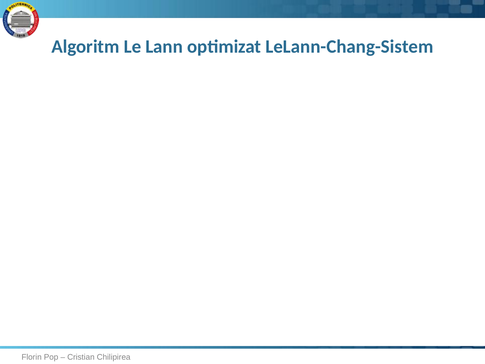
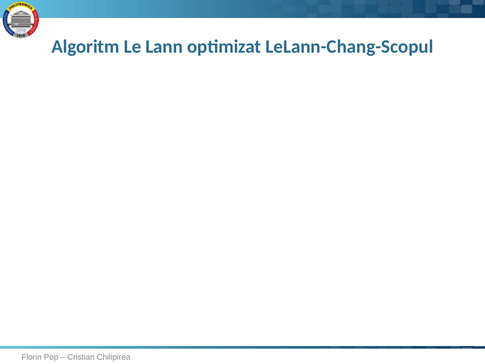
LeLann-Chang-Sistem: LeLann-Chang-Sistem -> LeLann-Chang-Scopul (349, 46)
